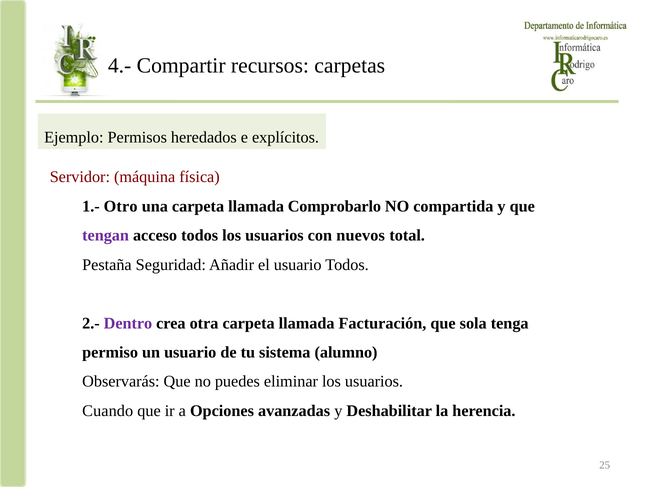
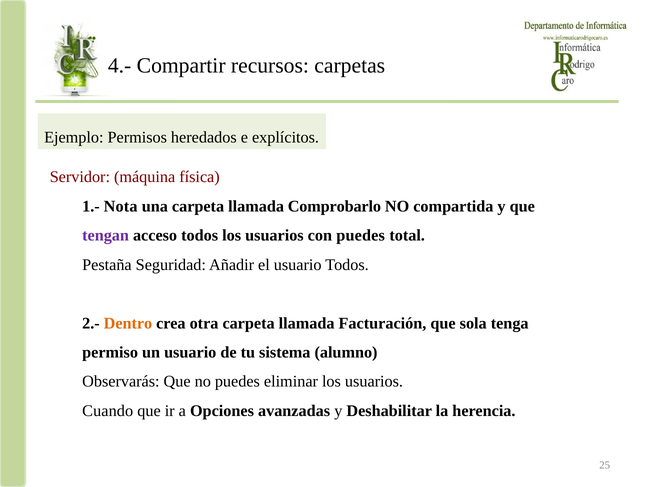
Otro: Otro -> Nota (121, 206)
con nuevos: nuevos -> puedes (361, 235)
Dentro colour: purple -> orange (128, 323)
